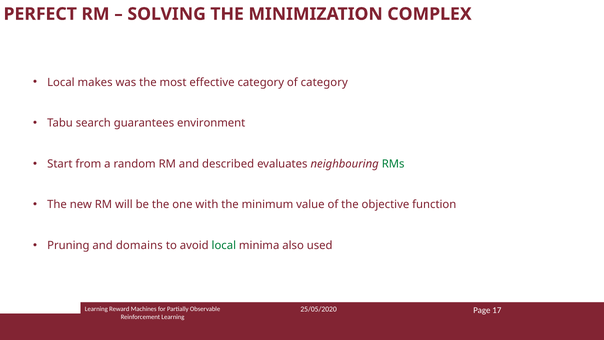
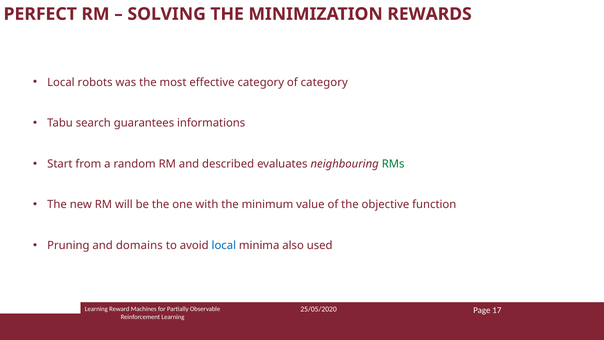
COMPLEX: COMPLEX -> REWARDS (430, 14)
makes: makes -> robots (95, 82)
environment: environment -> informations (211, 123)
local colour: green -> blue (224, 245)
